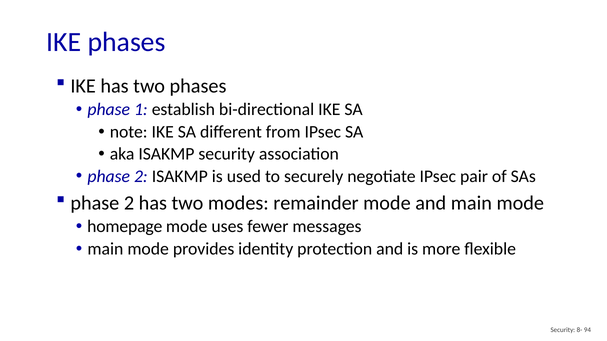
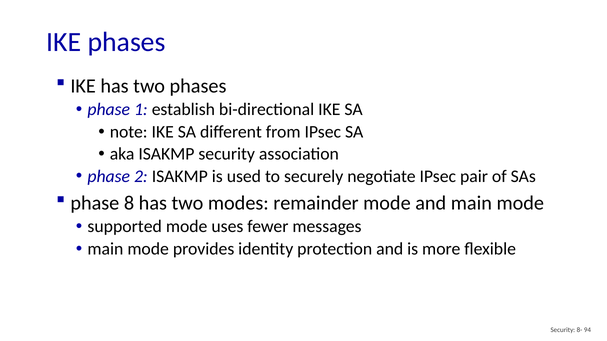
2: 2 -> 8 (129, 203)
homepage: homepage -> supported (125, 227)
